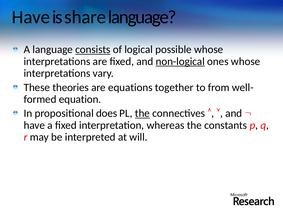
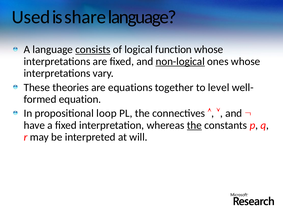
Have: Have -> Used (31, 17)
possible: possible -> function (173, 50)
from: from -> level (219, 87)
does: does -> loop (106, 113)
the underline: present -> none (142, 113)
the underline: none -> present (194, 125)
